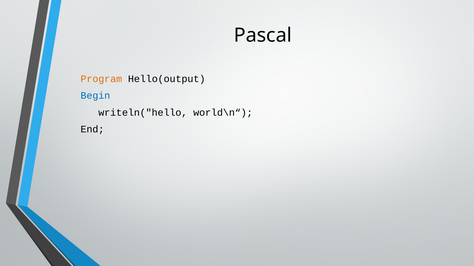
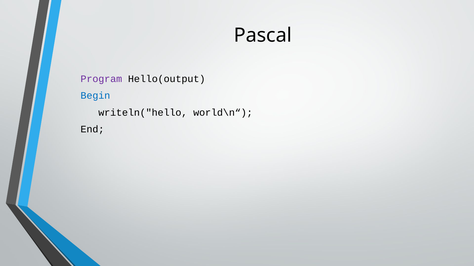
Program colour: orange -> purple (101, 79)
